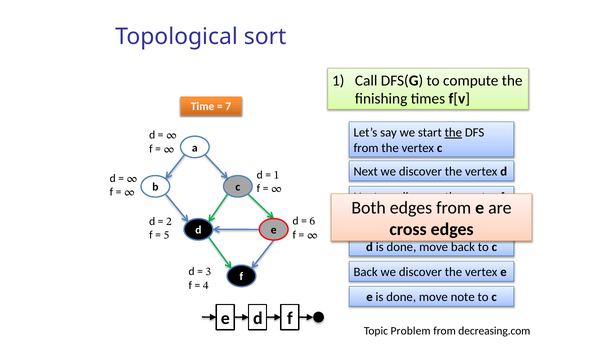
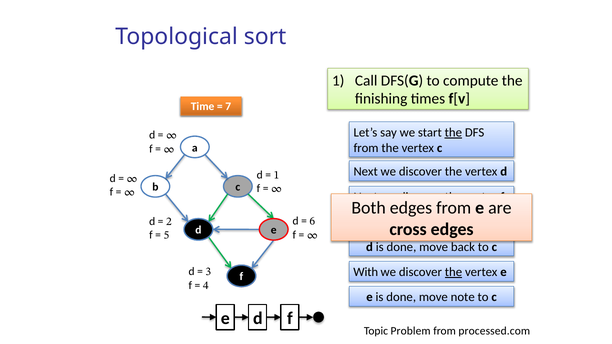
Back: Back -> With (366, 272)
the underline: none -> present (454, 272)
decreasing.com: decreasing.com -> processed.com (494, 331)
